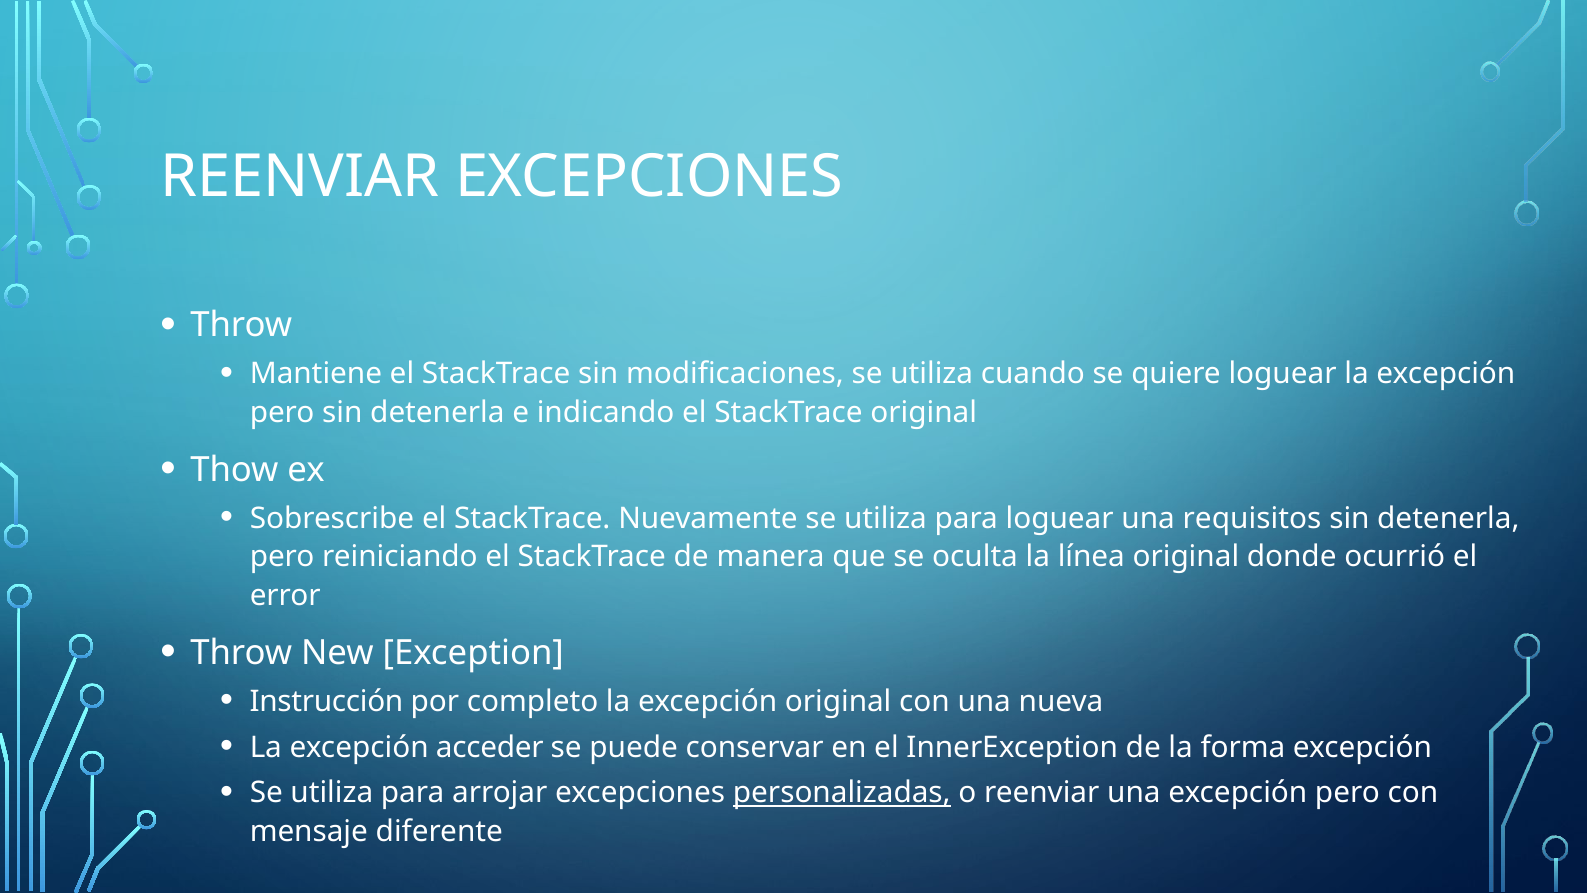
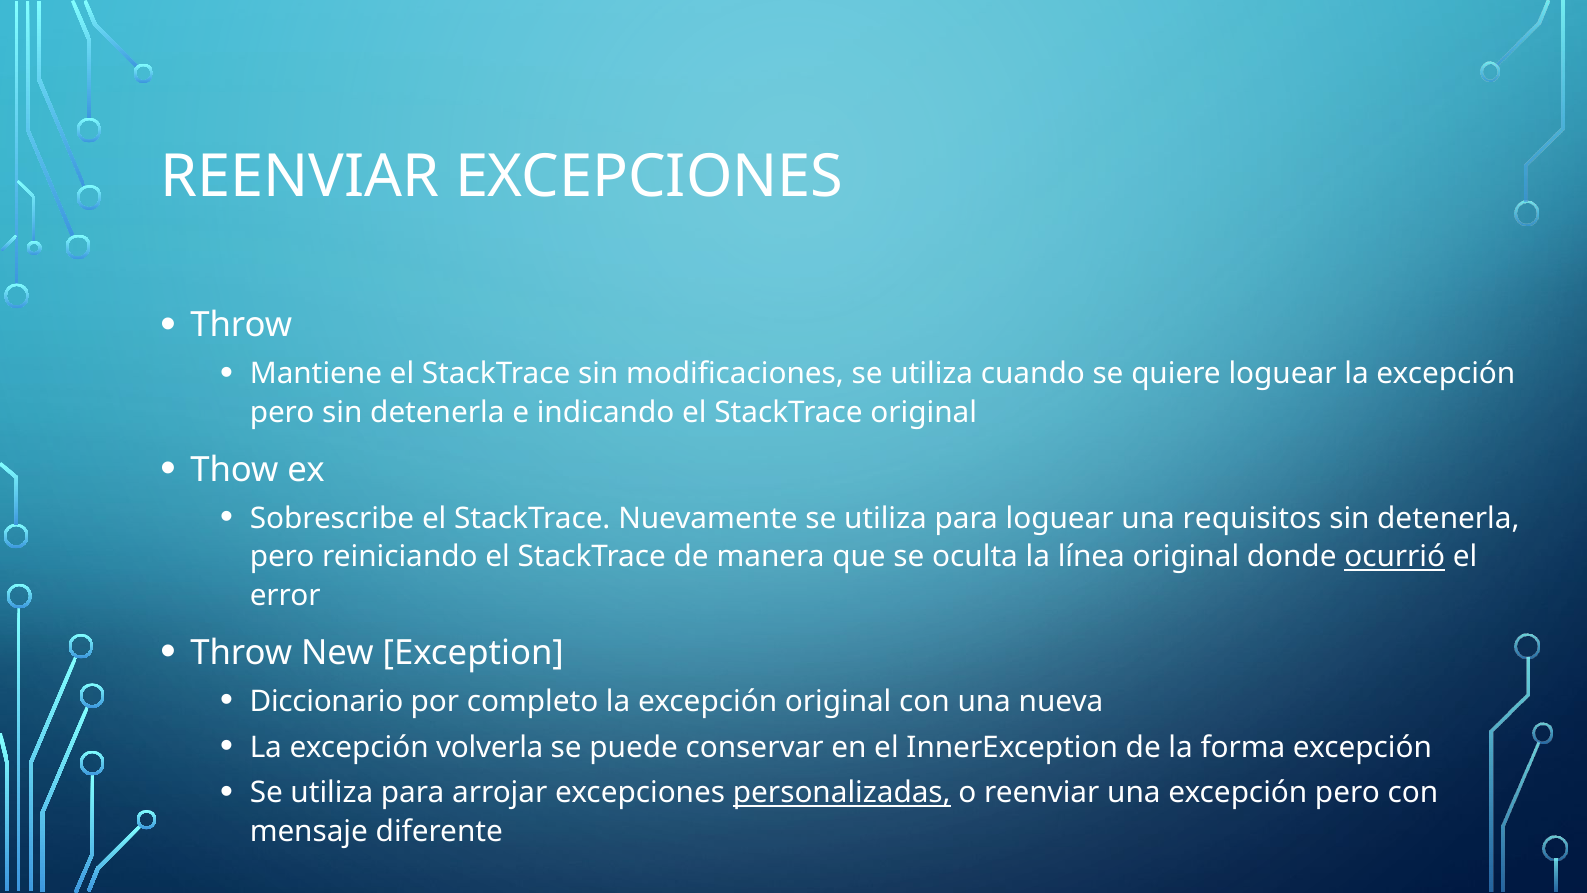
ocurrió underline: none -> present (1395, 557)
Instrucción: Instrucción -> Diccionario (326, 701)
acceder: acceder -> volverla (490, 747)
